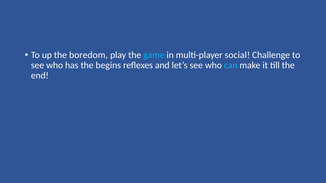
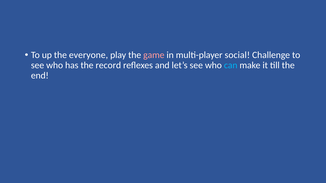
boredom: boredom -> everyone (89, 55)
game colour: light blue -> pink (154, 55)
begins: begins -> record (108, 65)
